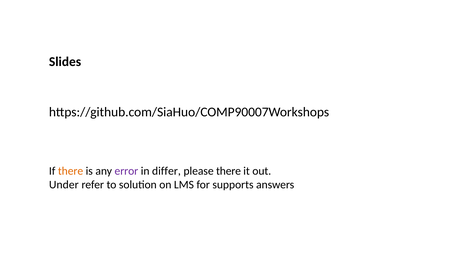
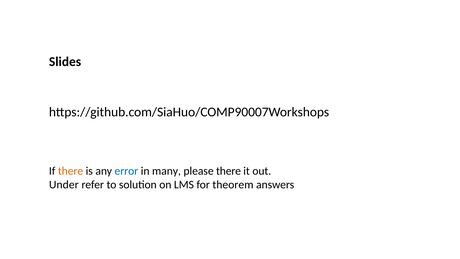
error colour: purple -> blue (126, 171)
differ: differ -> many (166, 171)
supports: supports -> theorem (233, 185)
